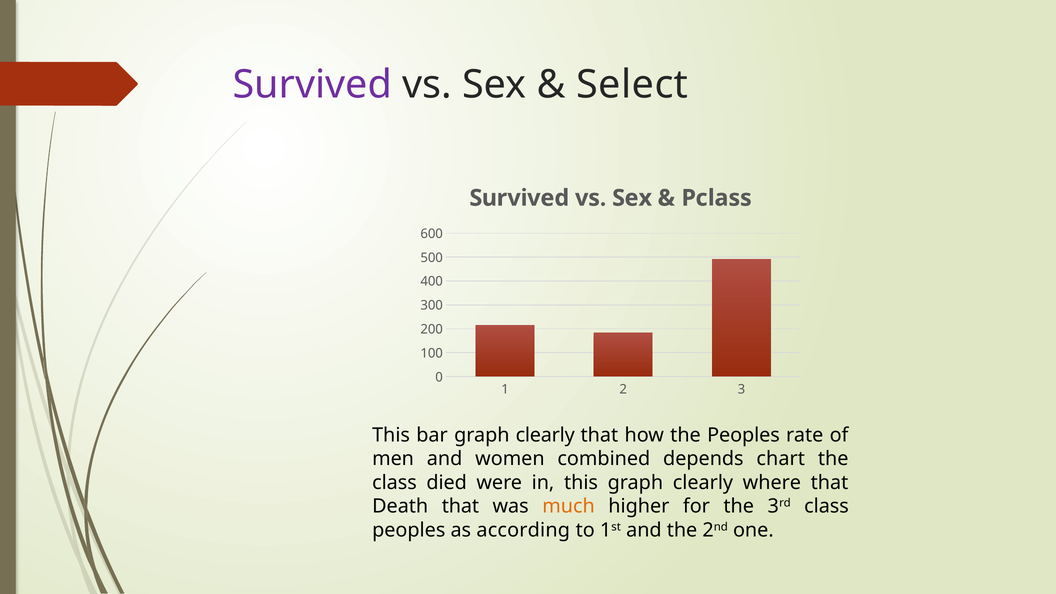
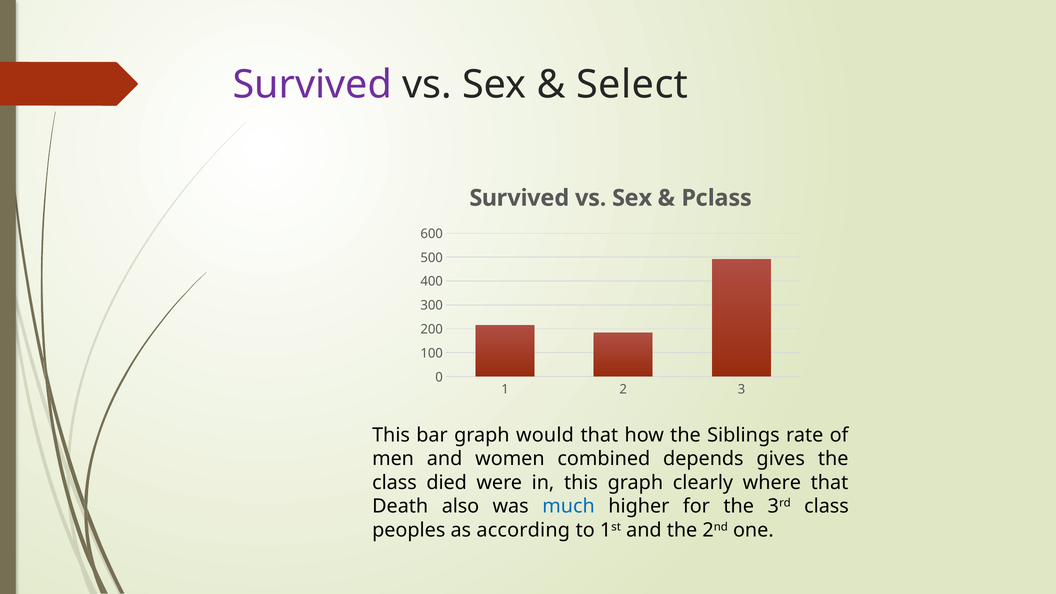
bar graph clearly: clearly -> would (545, 435)
the Peoples: Peoples -> Siblings (743, 435)
chart: chart -> gives (781, 459)
Death that: that -> also (460, 506)
much colour: orange -> blue (569, 506)
